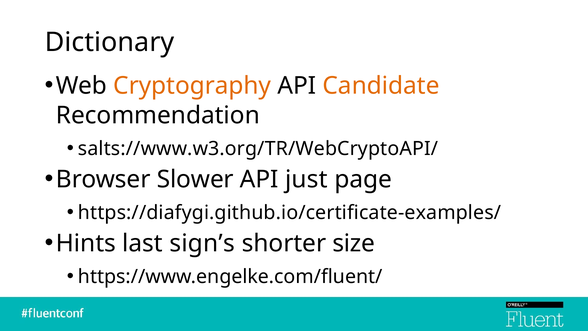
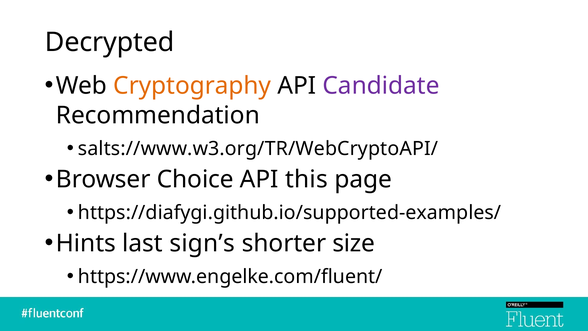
Dictionary: Dictionary -> Decrypted (110, 42)
Candidate colour: orange -> purple (381, 86)
Slower: Slower -> Choice (195, 179)
just: just -> this (306, 179)
https://diafygi.github.io/certificate-examples/: https://diafygi.github.io/certificate-examples/ -> https://diafygi.github.io/supported-examples/ (290, 213)
